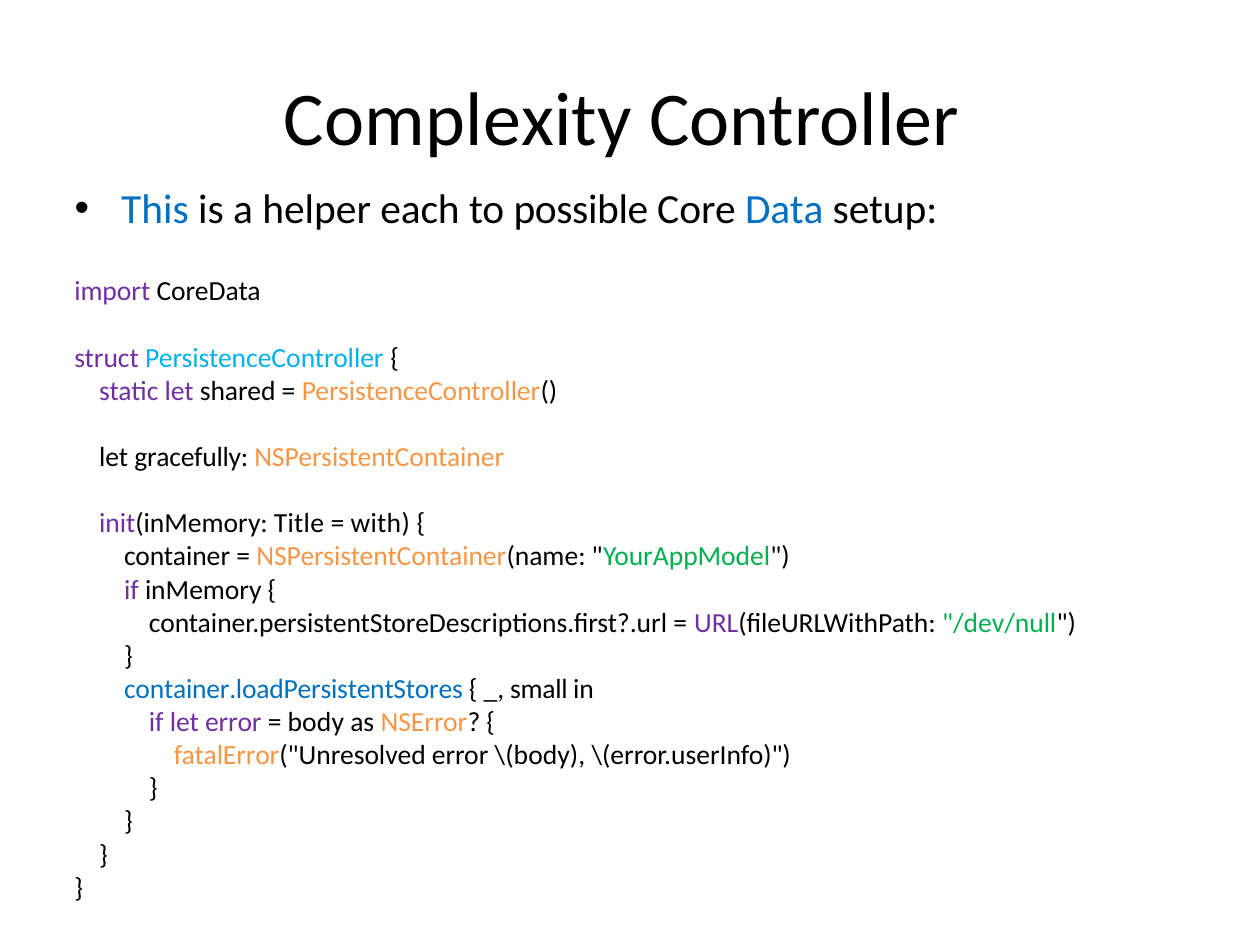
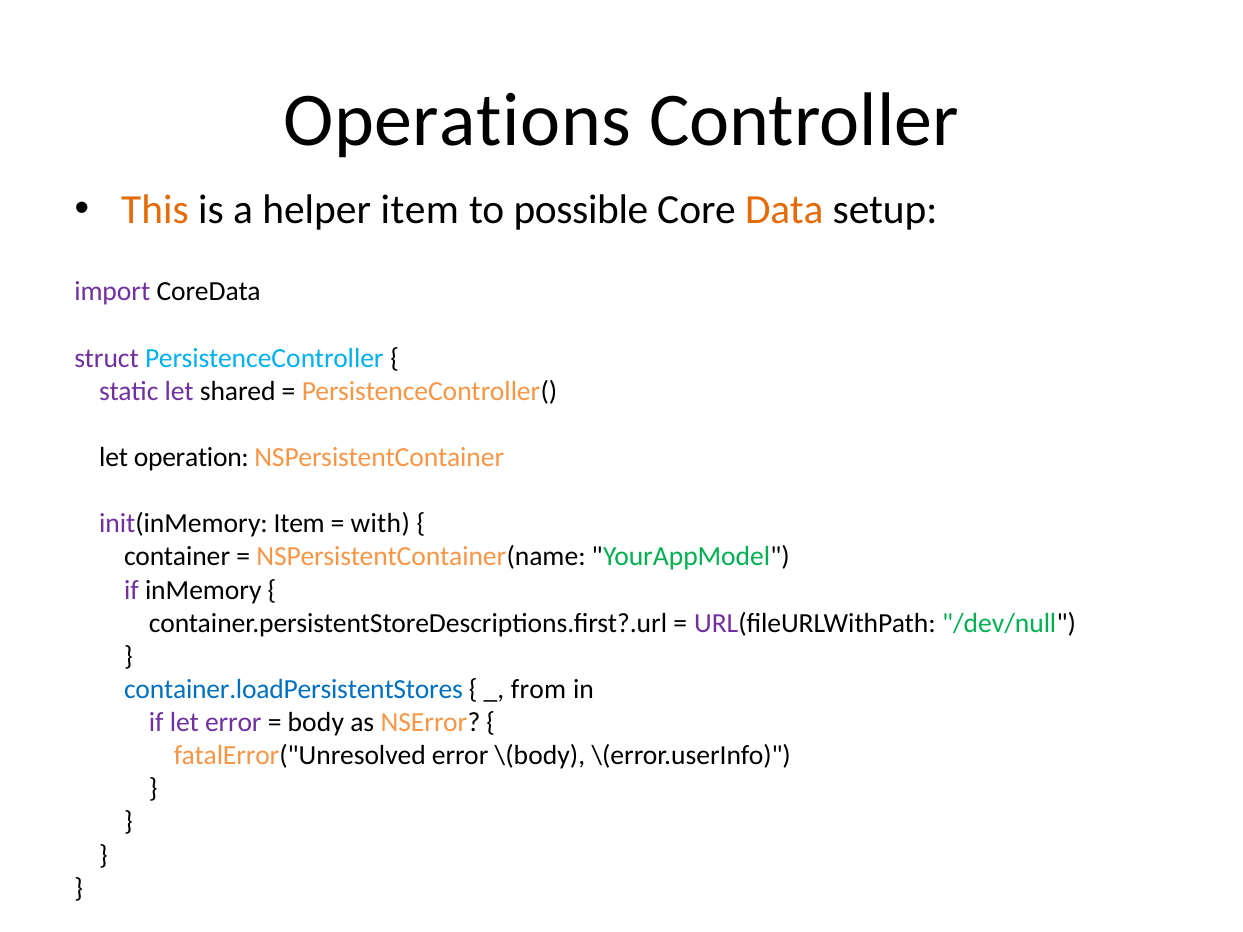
Complexity: Complexity -> Operations (457, 120)
This colour: blue -> orange (155, 210)
helper each: each -> item (420, 210)
Data colour: blue -> orange (784, 210)
gracefully: gracefully -> operation (191, 458)
init(inMemory Title: Title -> Item (299, 524)
small: small -> from (539, 690)
